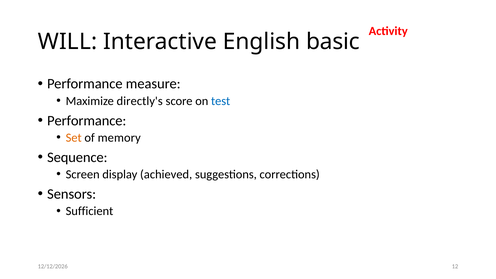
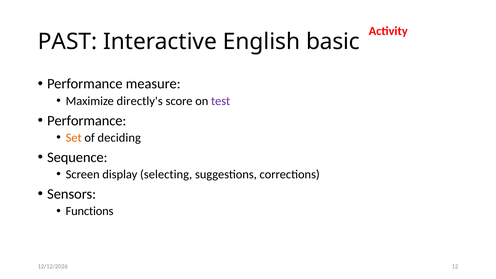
WILL: WILL -> PAST (68, 42)
test colour: blue -> purple (221, 101)
memory: memory -> deciding (119, 138)
achieved: achieved -> selecting (166, 174)
Sufficient: Sufficient -> Functions (90, 211)
